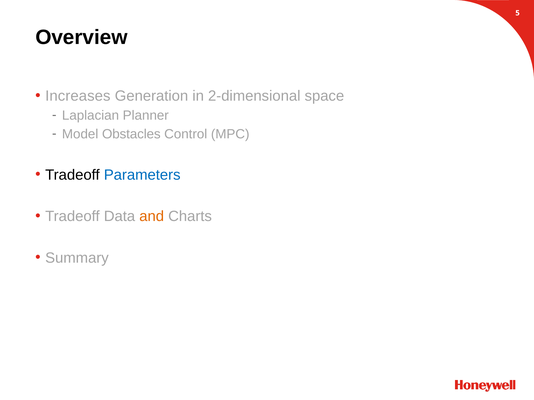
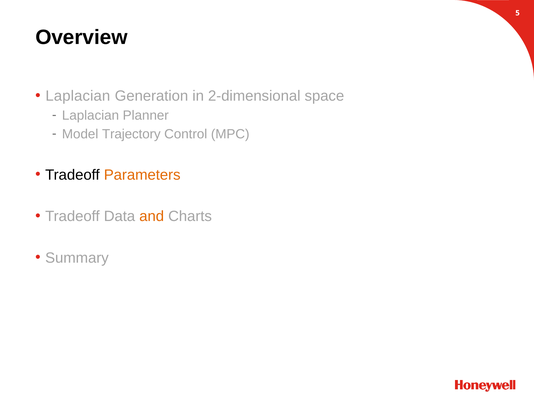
Increases: Increases -> Laplacian (78, 96)
Obstacles: Obstacles -> Trajectory (131, 134)
Parameters colour: blue -> orange (142, 175)
